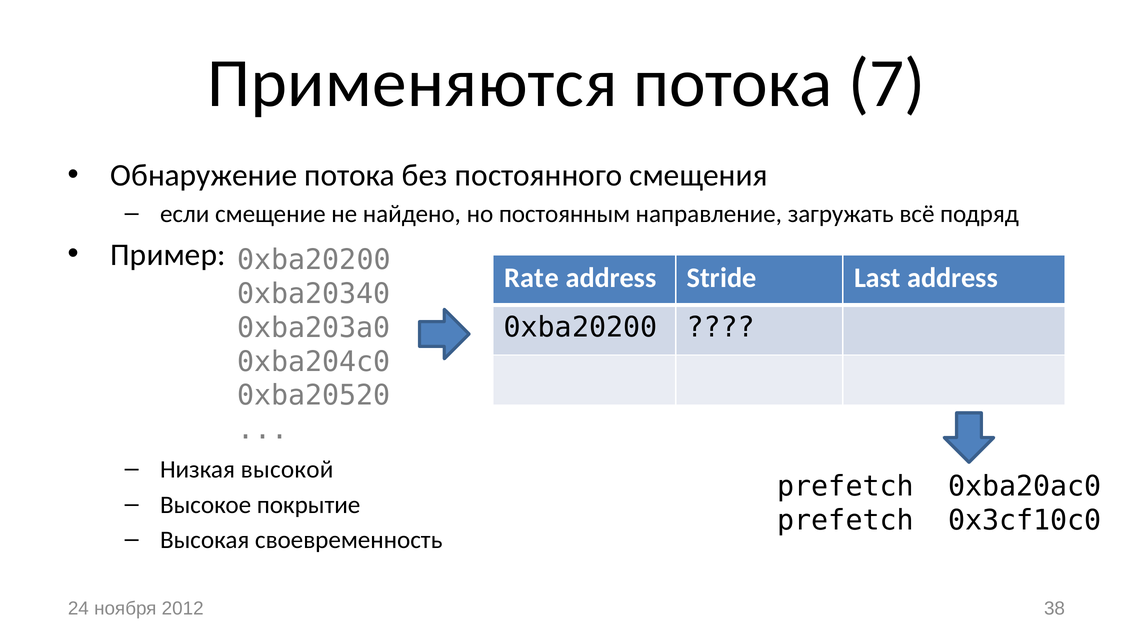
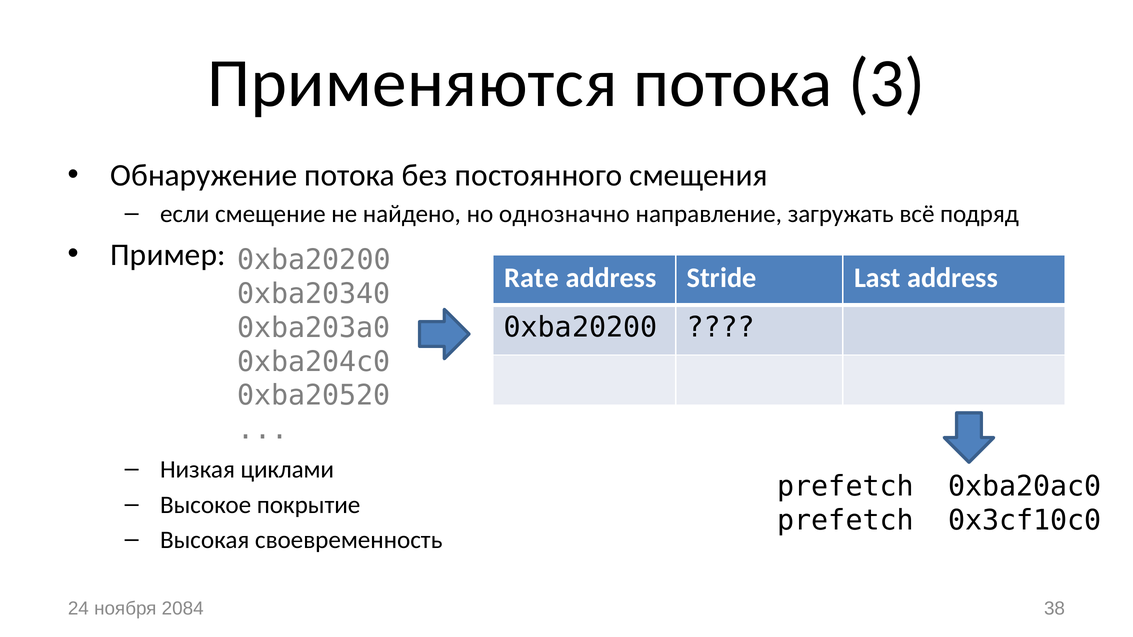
7: 7 -> 3 (887, 83)
постоянным: постоянным -> однозначно (564, 214)
высокой: высокой -> циклами (287, 470)
2012: 2012 -> 2084 (183, 609)
